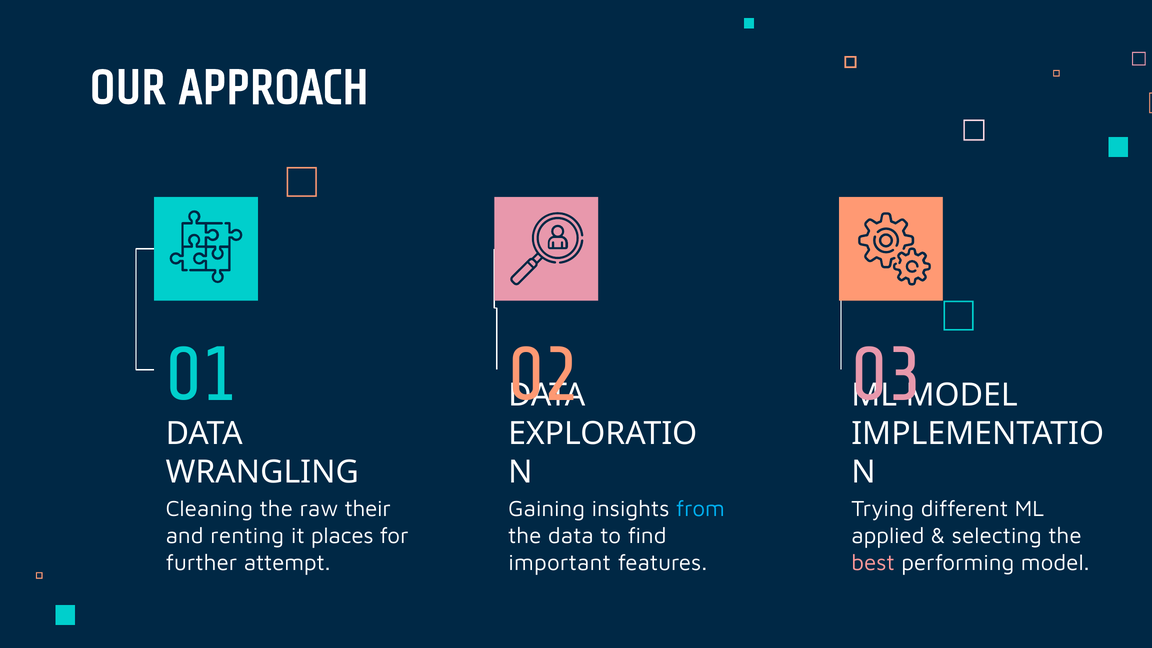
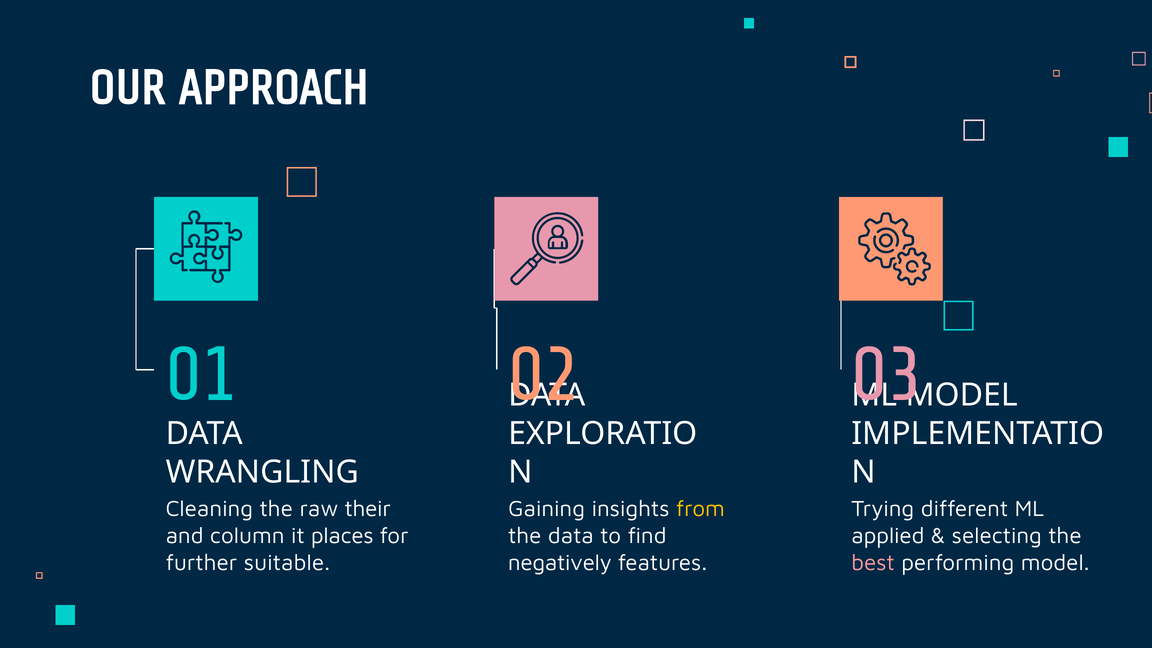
from colour: light blue -> yellow (700, 509)
renting: renting -> column (247, 536)
attempt: attempt -> suitable (287, 563)
important: important -> negatively (560, 563)
